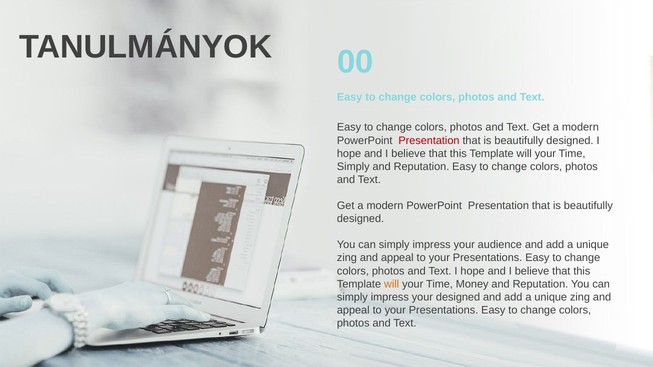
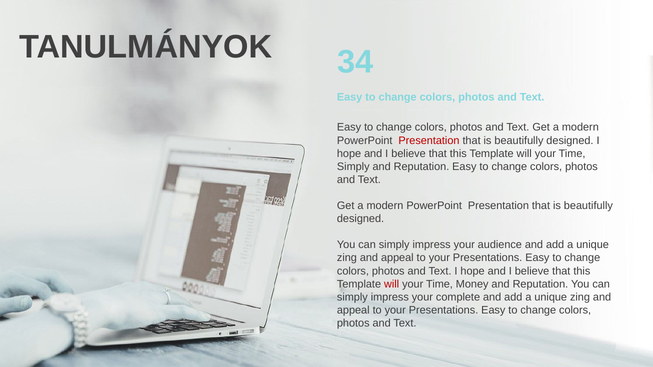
00: 00 -> 34 (355, 62)
will colour: orange -> red (392, 284)
your designed: designed -> complete (458, 297)
